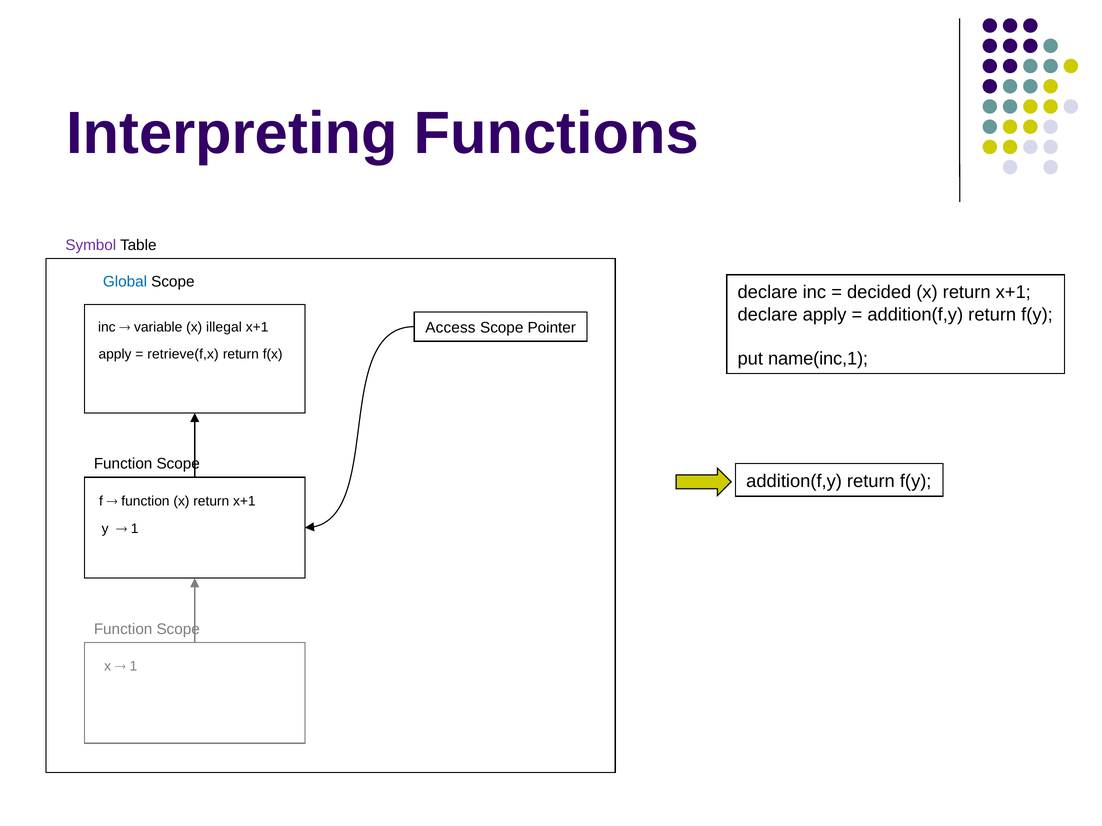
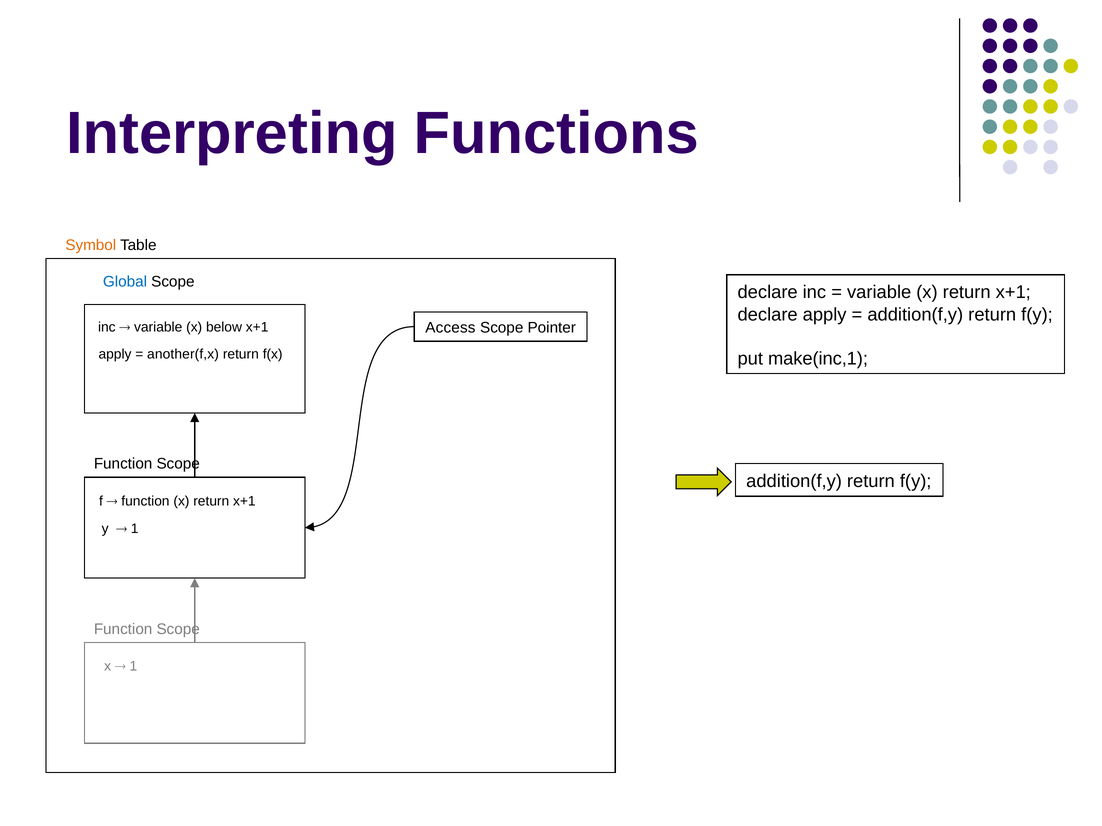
Symbol colour: purple -> orange (91, 245)
decided: decided -> variable (879, 293)
illegal: illegal -> below (224, 327)
retrieve(f,x: retrieve(f,x -> another(f,x (183, 354)
name(inc,1: name(inc,1 -> make(inc,1 (818, 359)
